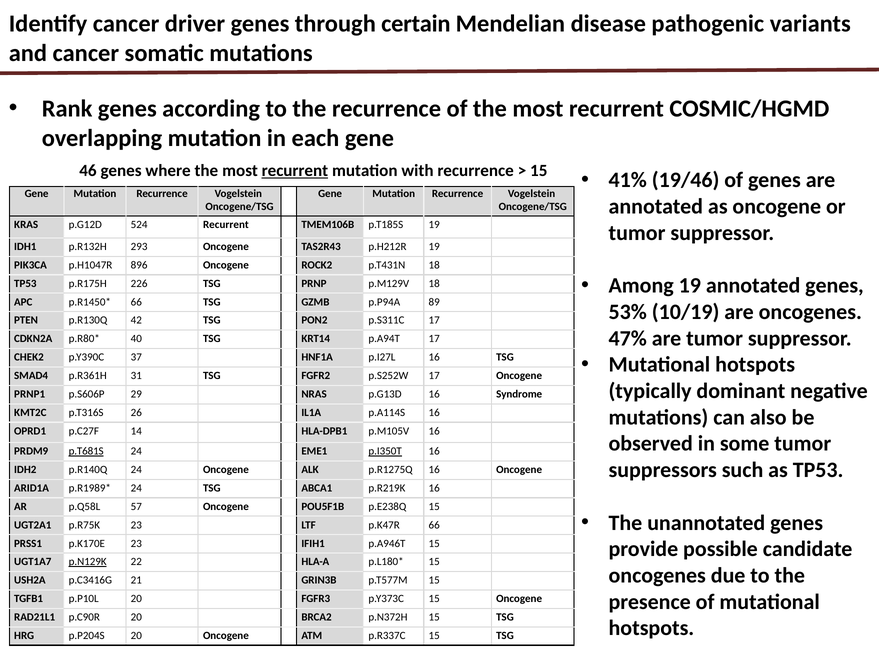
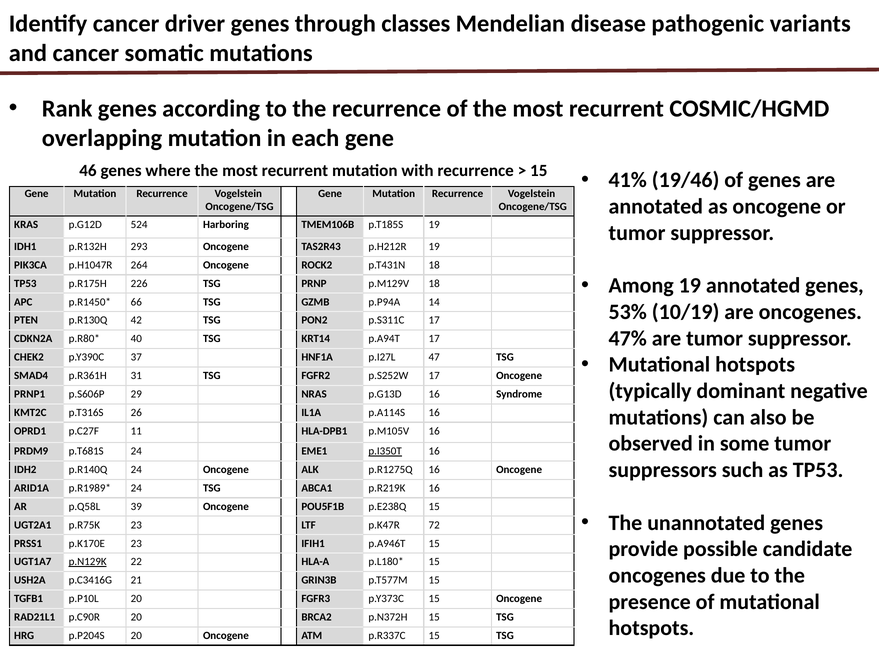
certain: certain -> classes (416, 24)
recurrent underline: present -> none (295, 171)
524 Recurrent: Recurrent -> Harboring (226, 225)
896: 896 -> 264 (139, 265)
89: 89 -> 14 (434, 302)
p.I27L 16: 16 -> 47 (434, 357)
14: 14 -> 11 (136, 431)
p.T681S underline: present -> none (86, 451)
57: 57 -> 39 (136, 507)
p.K47R 66: 66 -> 72 (434, 525)
